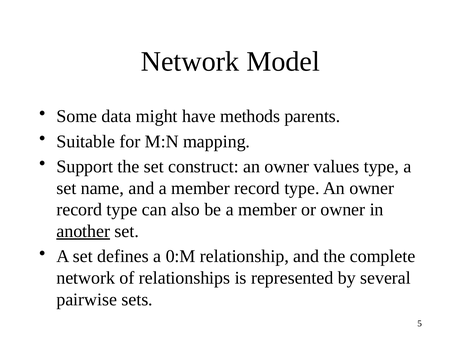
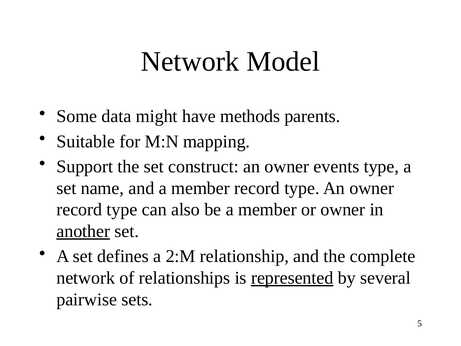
values: values -> events (336, 167)
0:M: 0:M -> 2:M (181, 256)
represented underline: none -> present (292, 278)
